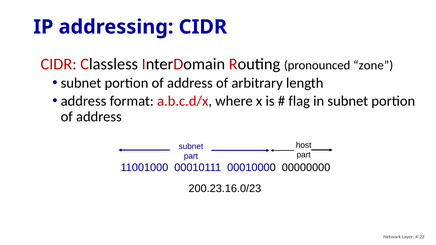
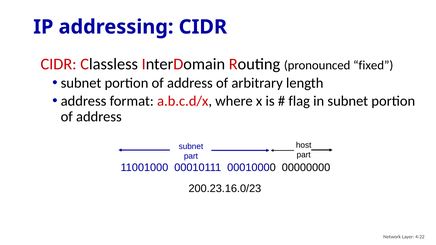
zone: zone -> fixed (373, 65)
